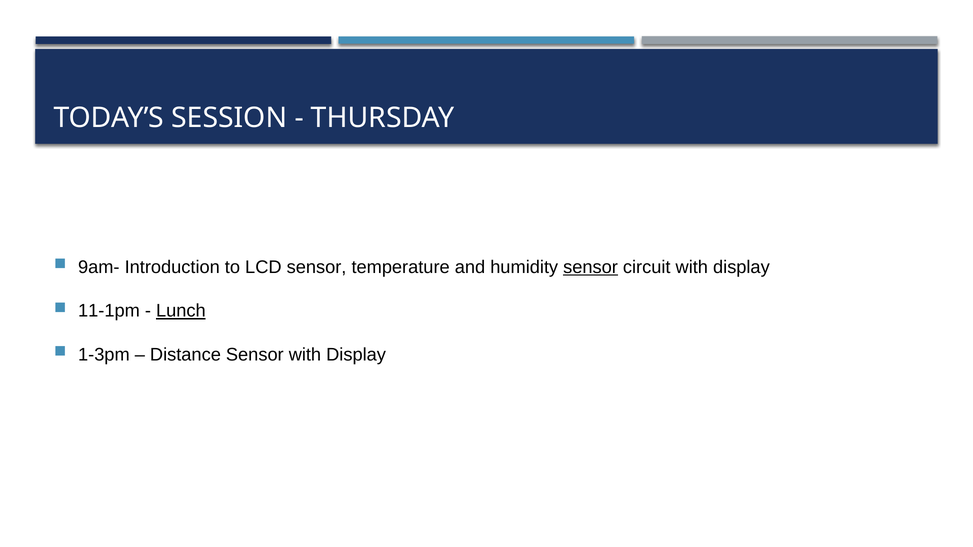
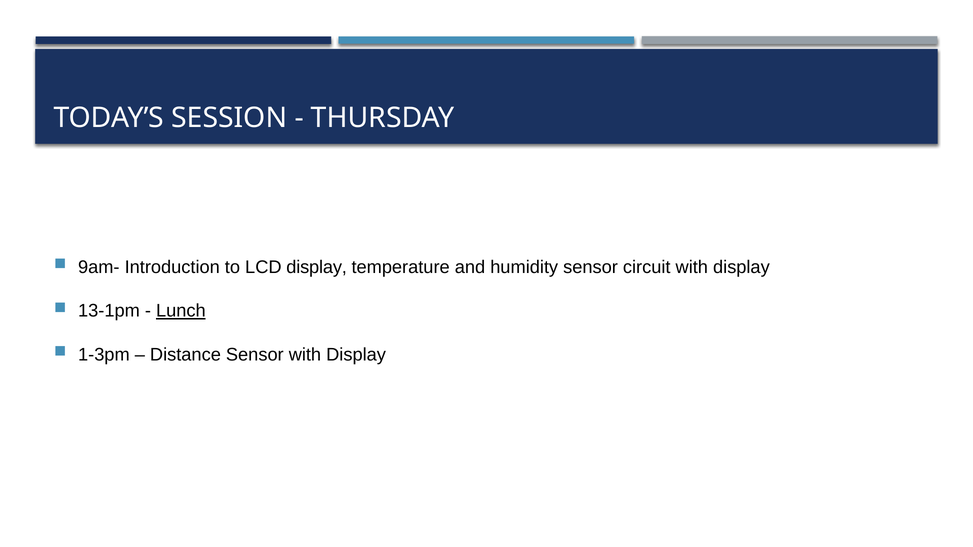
LCD sensor: sensor -> display (317, 267)
sensor underline: present -> none (591, 267)
11-1pm: 11-1pm -> 13-1pm (109, 311)
